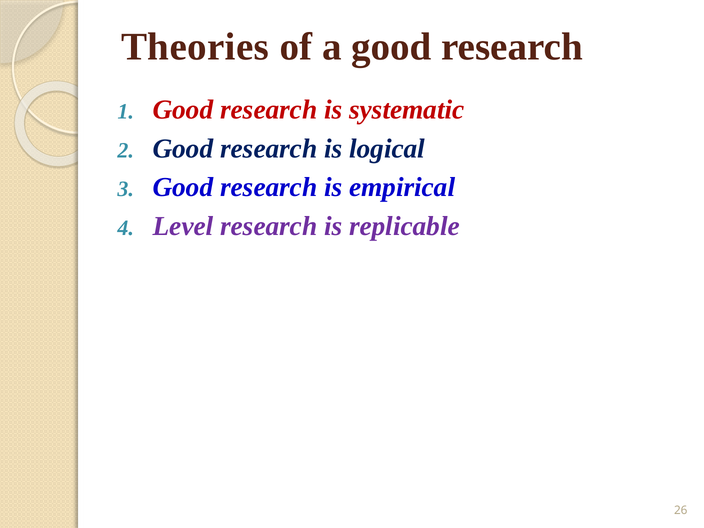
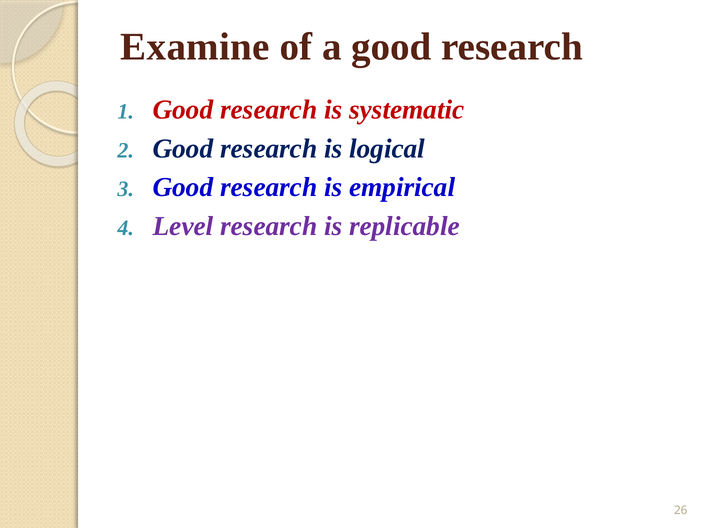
Theories: Theories -> Examine (195, 47)
